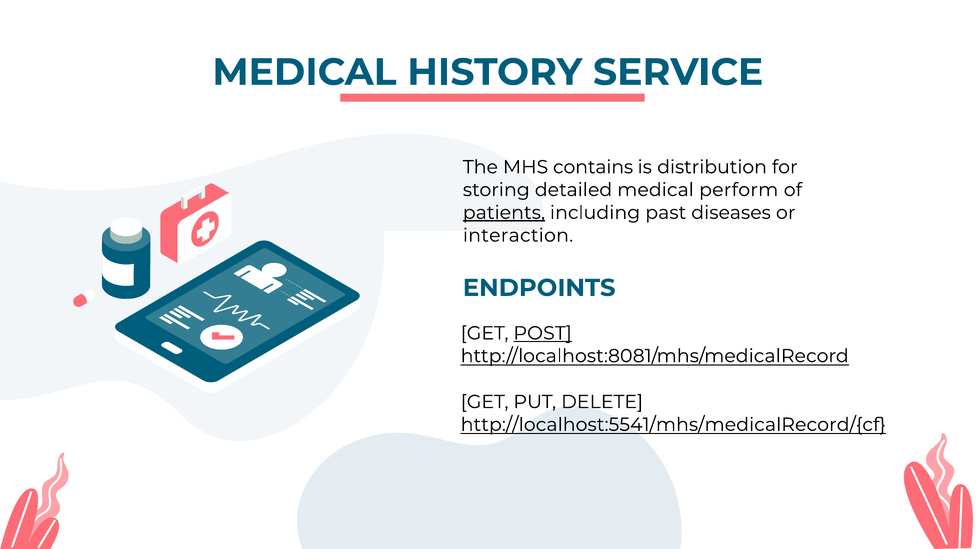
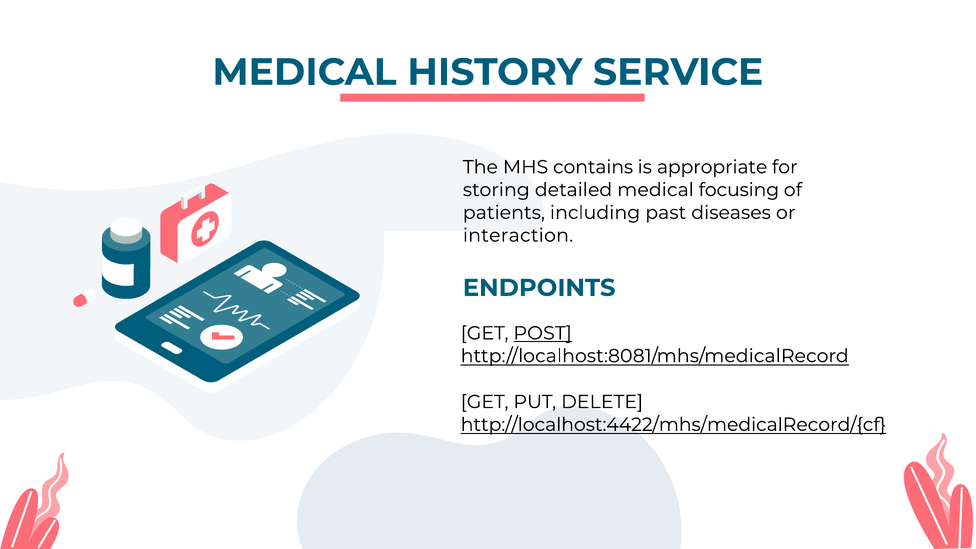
distribution: distribution -> appropriate (712, 167)
perform: perform -> focusing (739, 190)
patients underline: present -> none (504, 213)
http://localhost:5541/mhs/medicalRecord/{cf: http://localhost:5541/mhs/medicalRecord/{cf -> http://localhost:4422/mhs/medicalRecord/{cf (673, 425)
